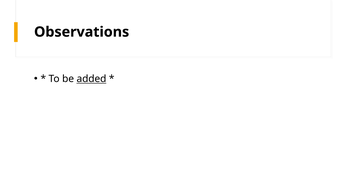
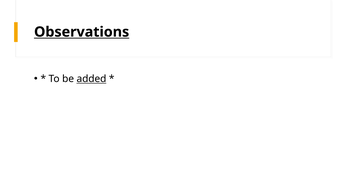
Observations underline: none -> present (82, 32)
